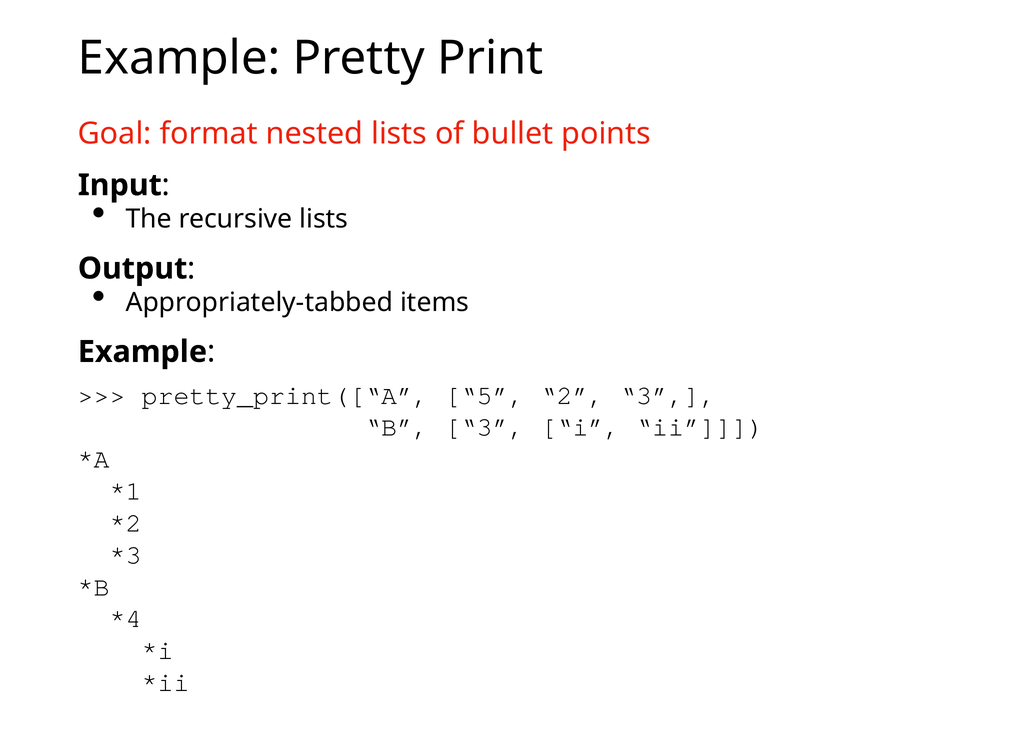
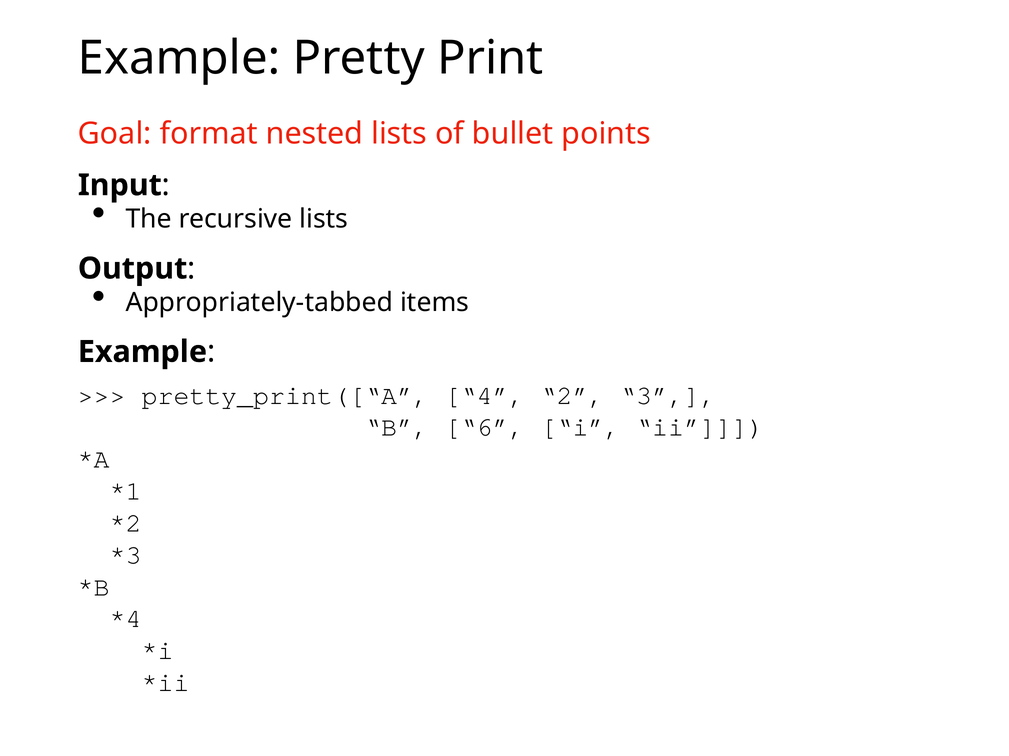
5: 5 -> 4 (485, 396)
B 3: 3 -> 6 (485, 428)
